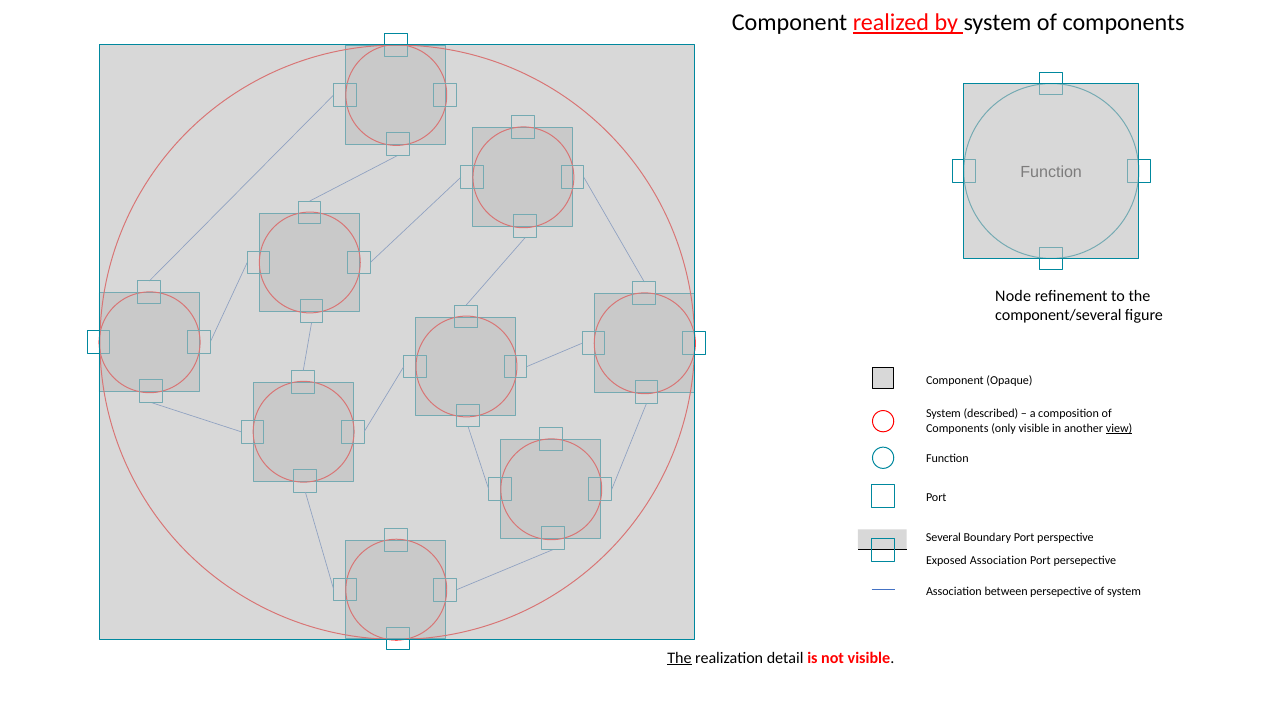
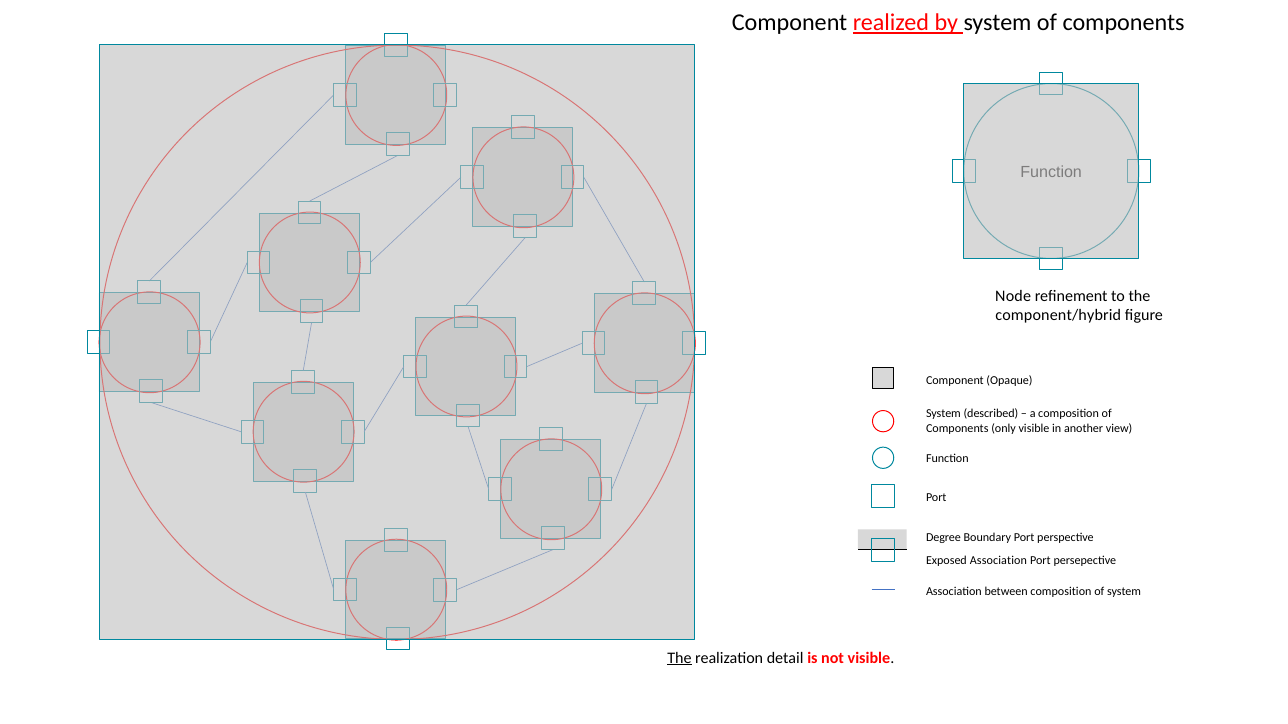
component/several: component/several -> component/hybrid (1058, 315)
view underline: present -> none (1119, 428)
Several: Several -> Degree (943, 538)
between persepective: persepective -> composition (1061, 592)
